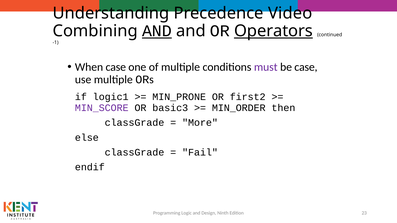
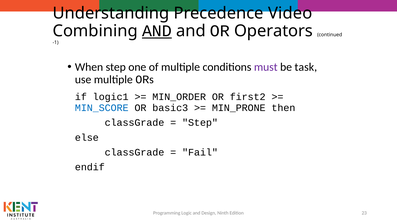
Operators underline: present -> none (273, 31)
When case: case -> step (116, 67)
be case: case -> task (306, 67)
MIN_PRONE: MIN_PRONE -> MIN_ORDER (179, 97)
MIN_SCORE colour: purple -> blue (102, 108)
MIN_ORDER: MIN_ORDER -> MIN_PRONE (239, 108)
More: More -> Step (200, 123)
